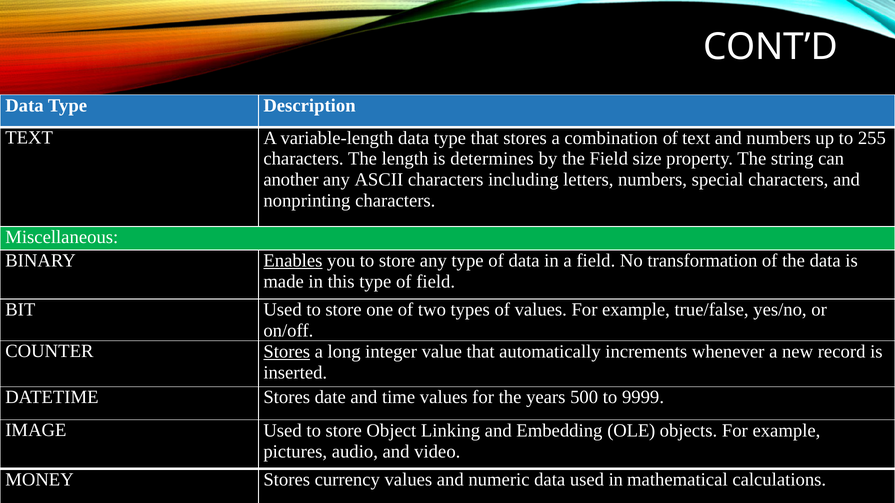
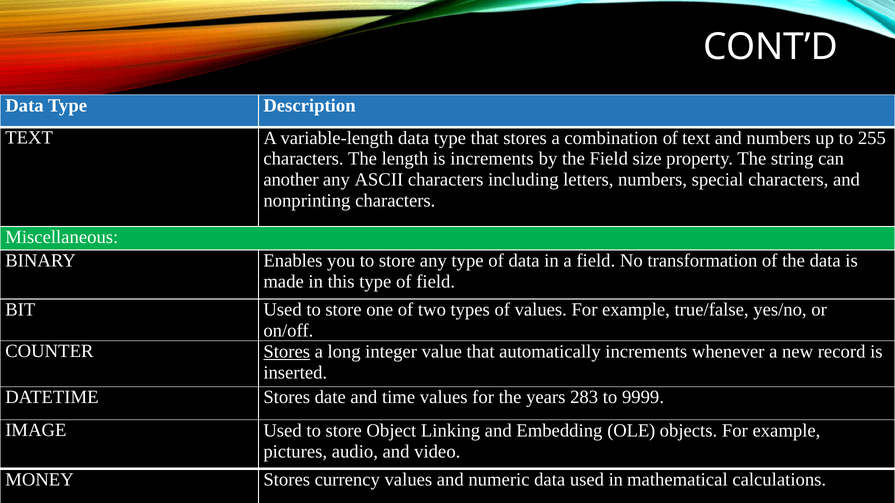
is determines: determines -> increments (492, 159)
Enables underline: present -> none (293, 261)
500: 500 -> 283 (584, 398)
